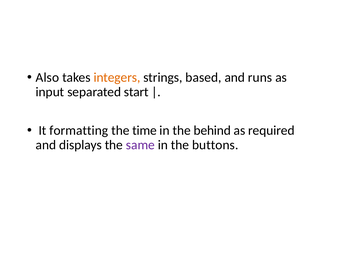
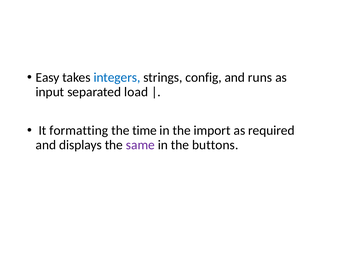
Also: Also -> Easy (48, 78)
integers colour: orange -> blue (117, 78)
based: based -> config (204, 78)
start: start -> load (136, 92)
behind: behind -> import (212, 130)
